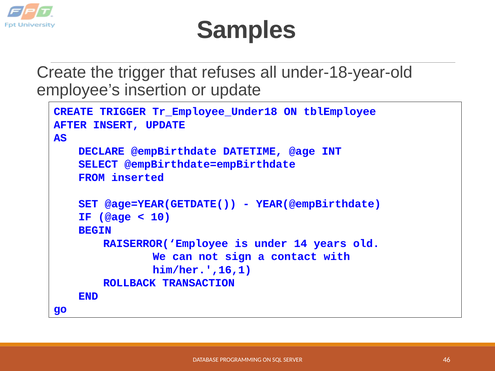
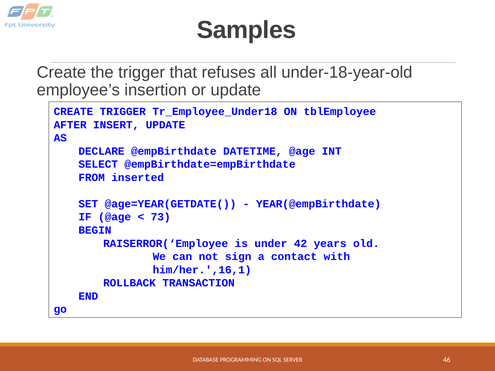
10: 10 -> 73 (161, 217)
14: 14 -> 42 (301, 244)
